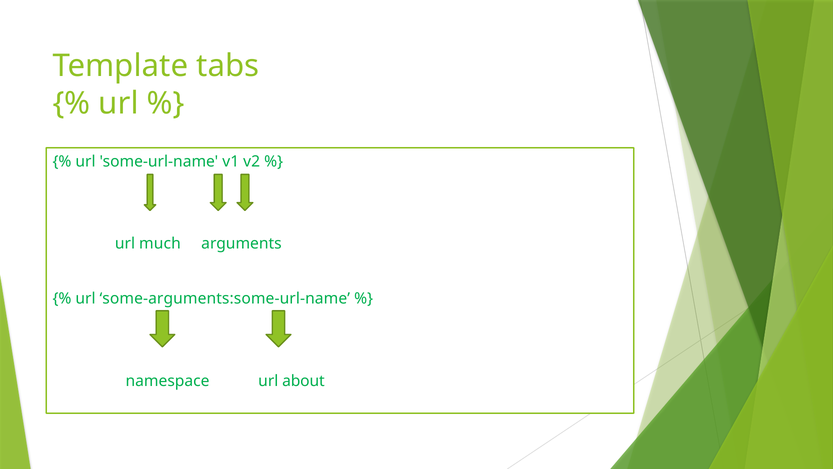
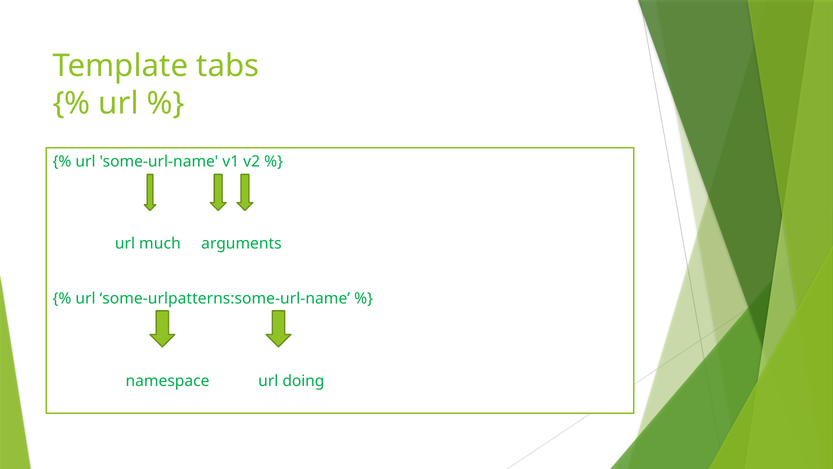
some-arguments:some-url-name: some-arguments:some-url-name -> some-urlpatterns:some-url-name (225, 298)
about: about -> doing (303, 381)
